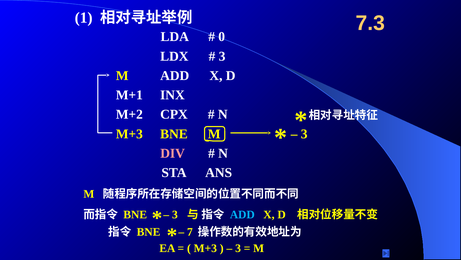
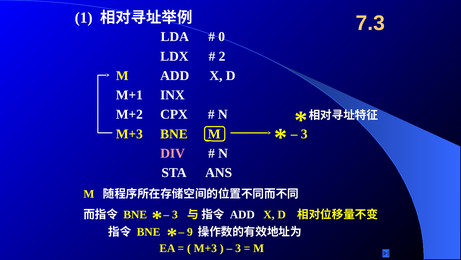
3: 3 -> 2 (222, 56)
ADD colour: light blue -> white (242, 214)
7: 7 -> 9 (190, 231)
